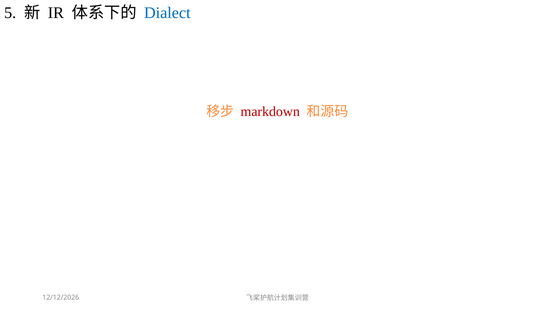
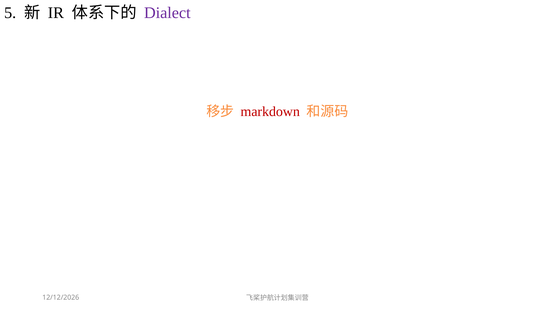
Dialect colour: blue -> purple (167, 13)
